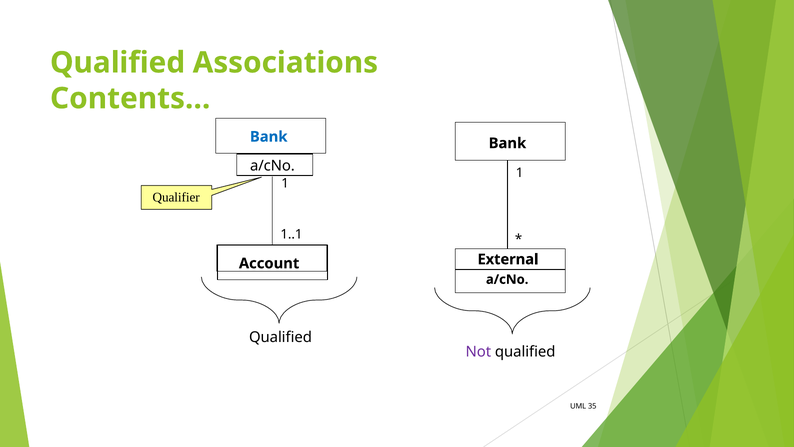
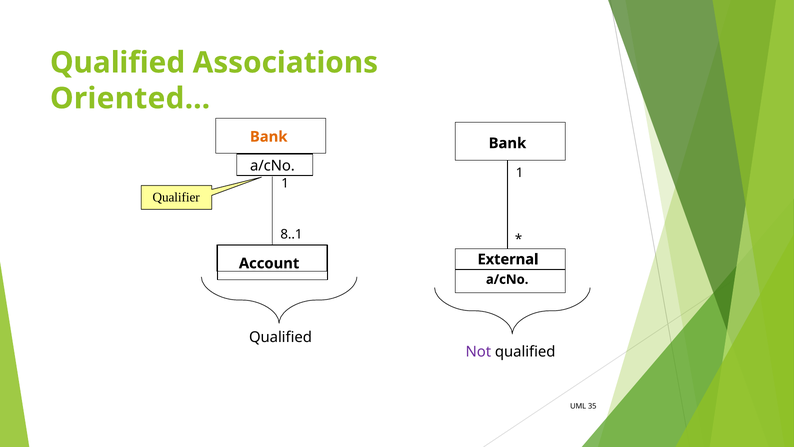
Contents…: Contents… -> Oriented… (130, 98)
Bank colour: blue -> orange (269, 137)
1..1: 1..1 -> 8..1 (291, 234)
